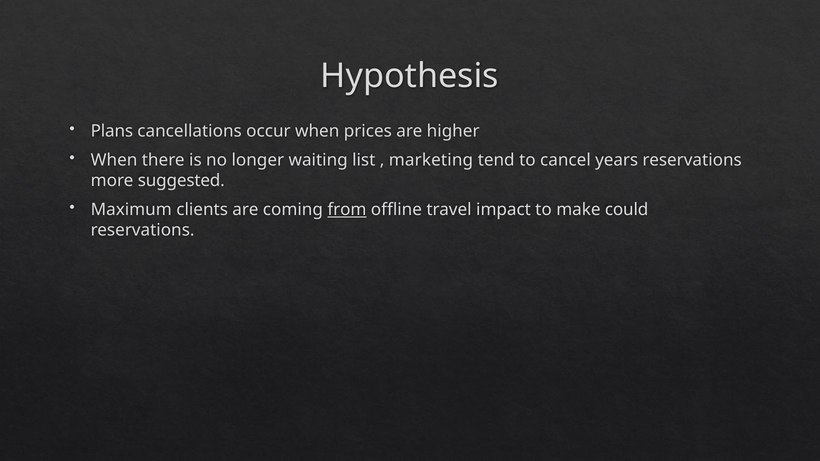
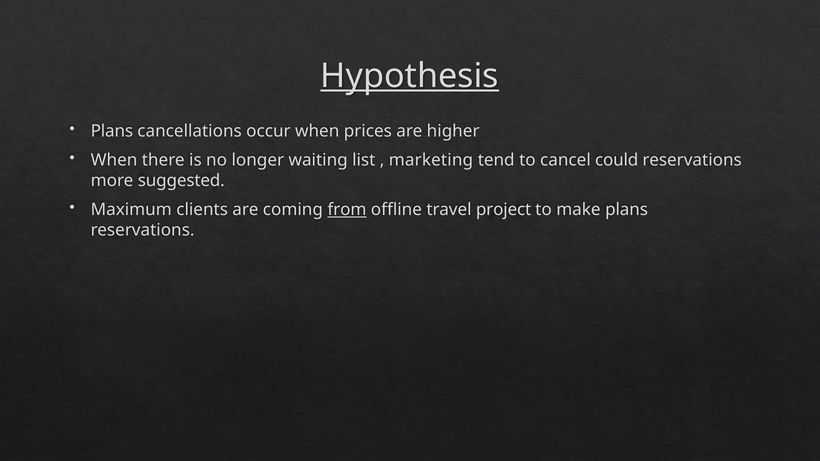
Hypothesis underline: none -> present (410, 76)
years: years -> could (617, 160)
impact: impact -> project (504, 210)
make could: could -> plans (627, 210)
